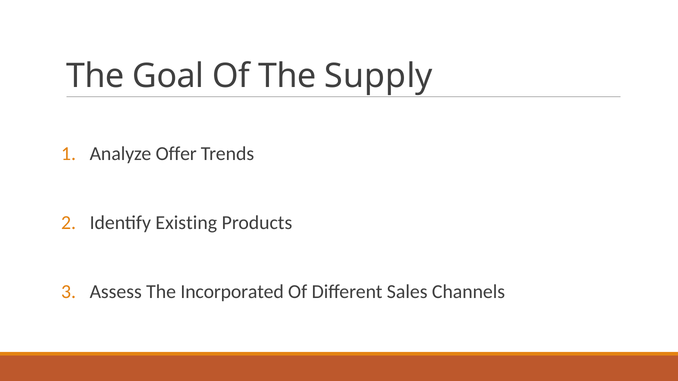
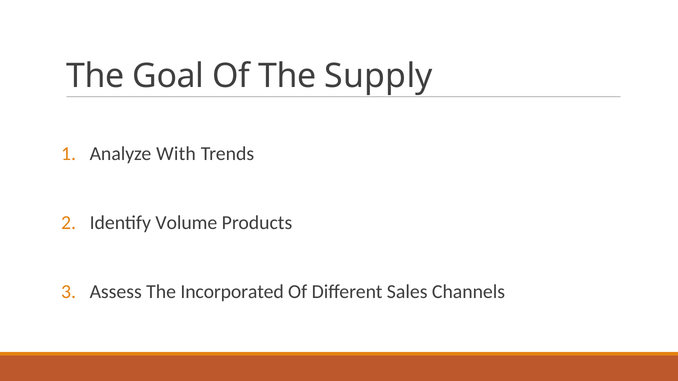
Offer: Offer -> With (176, 154)
Existing: Existing -> Volume (186, 223)
